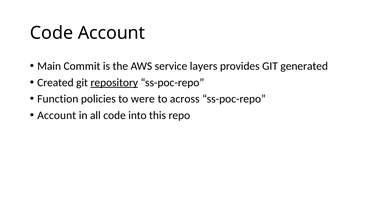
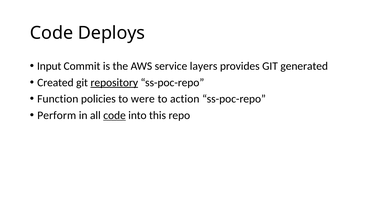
Code Account: Account -> Deploys (111, 33)
Main: Main -> Input (49, 66)
across: across -> action (185, 99)
Account: Account -> Perform (57, 116)
code underline: none -> present (115, 116)
